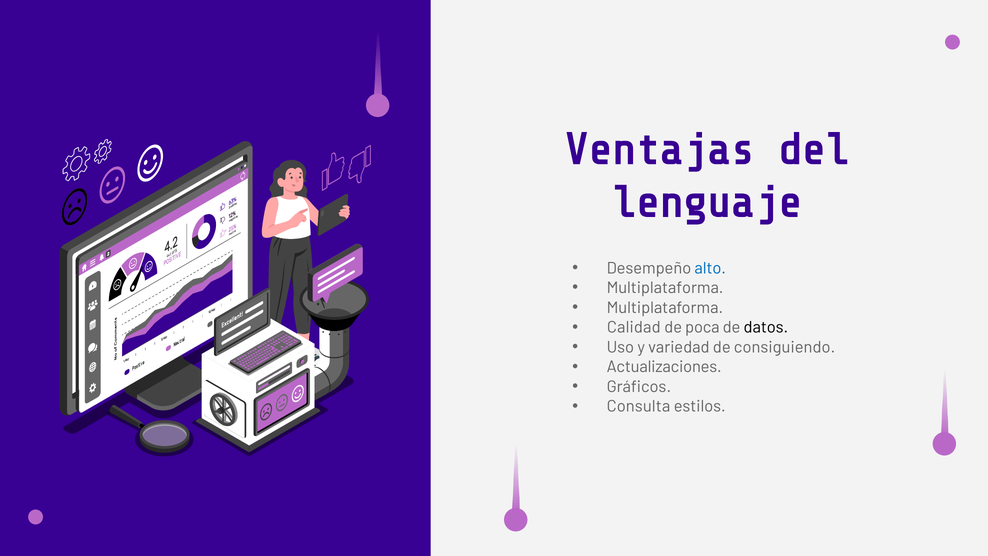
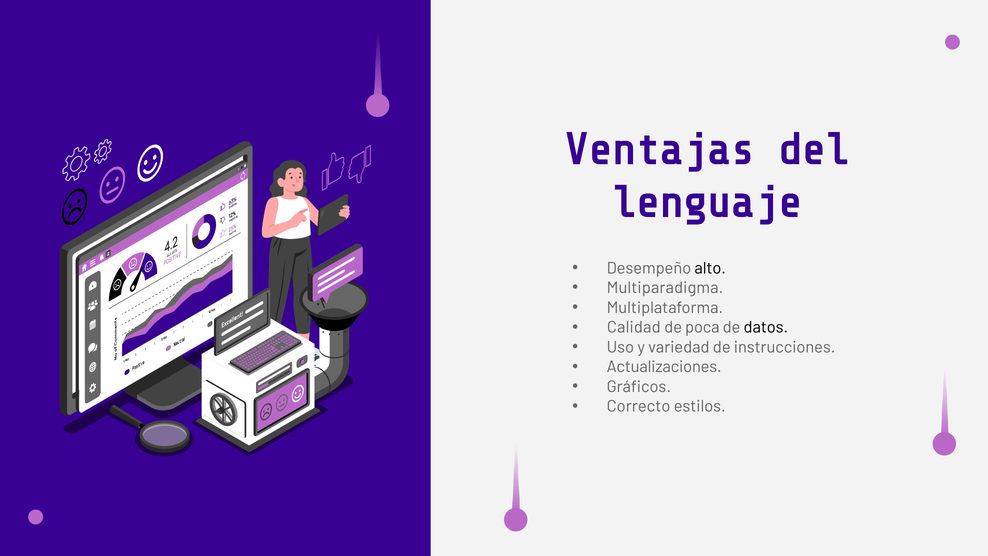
alto colour: blue -> black (710, 268)
Multiplataforma: Multiplataforma -> Multiparadigma (665, 288)
consiguiendo: consiguiendo -> instrucciones (785, 347)
Consulta: Consulta -> Correcto (639, 406)
